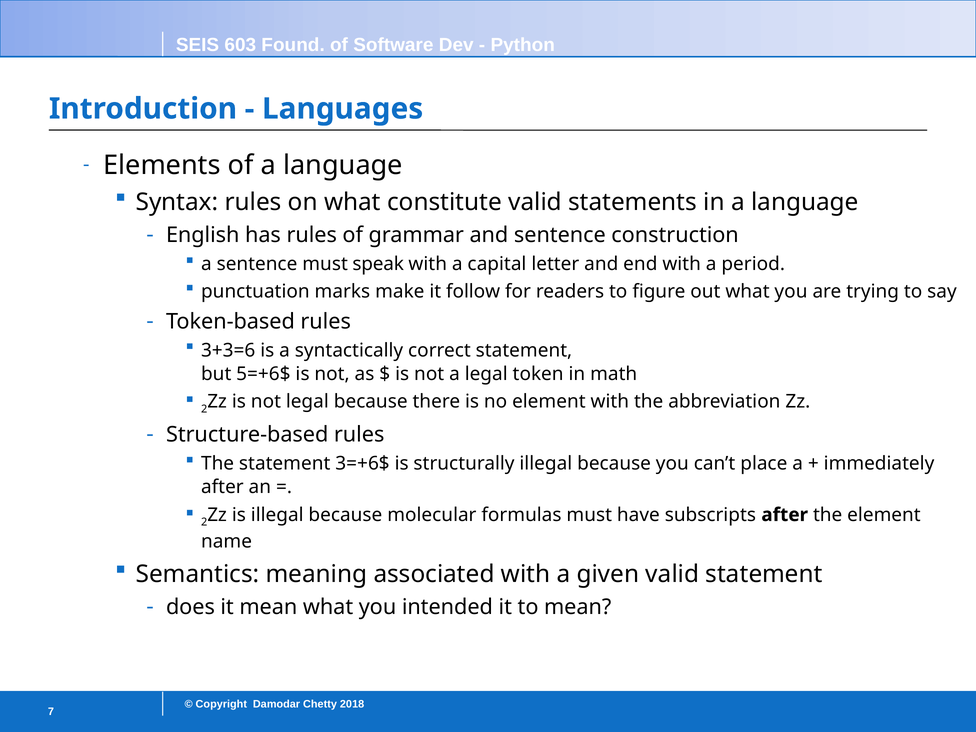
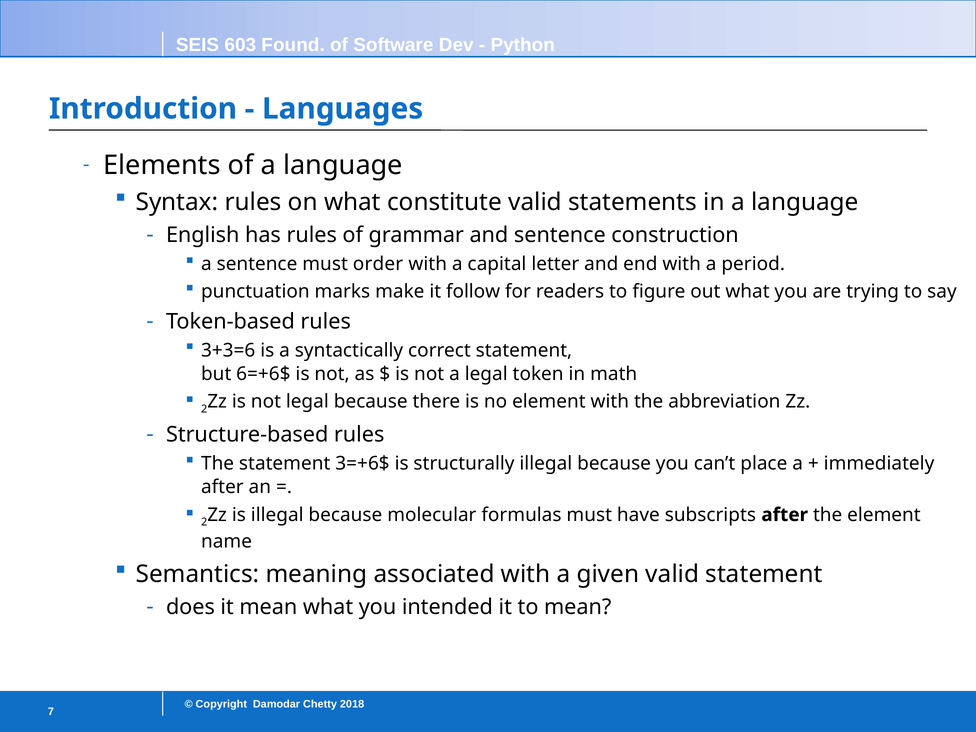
speak: speak -> order (378, 264)
5=+6$: 5=+6$ -> 6=+6$ (263, 374)
